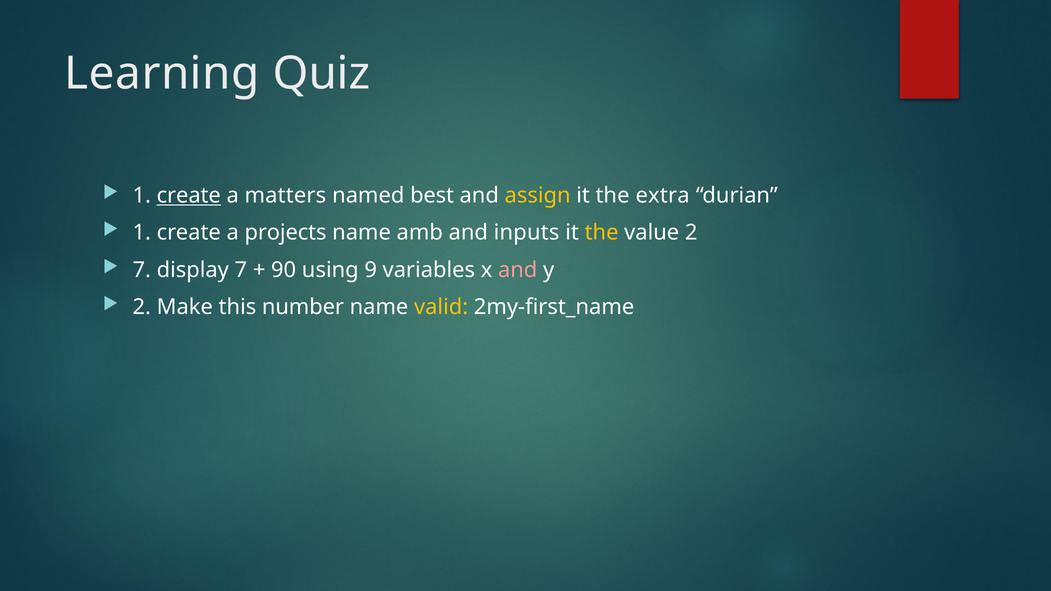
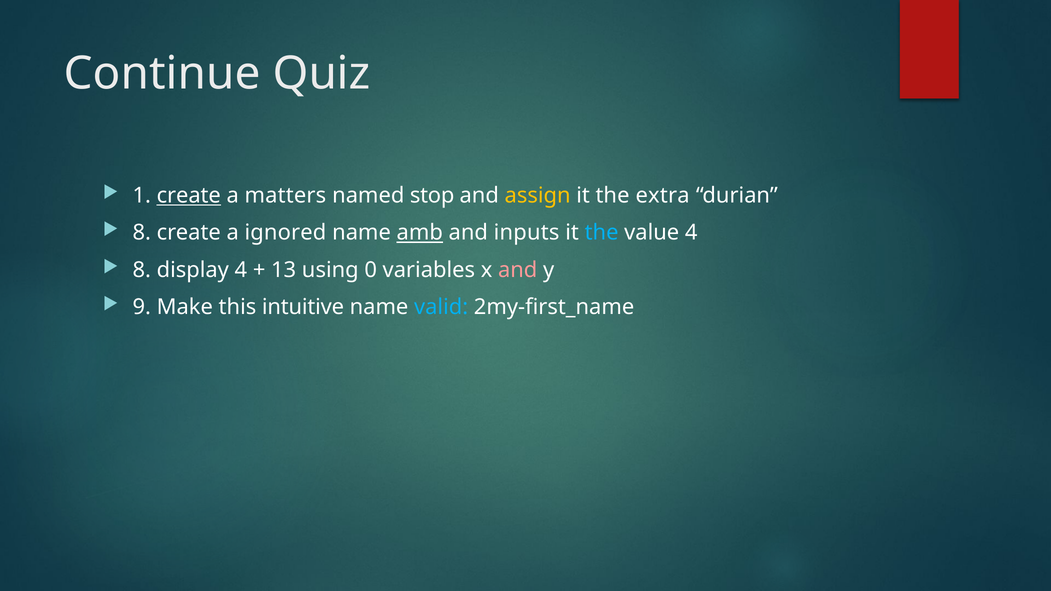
Learning: Learning -> Continue (162, 74)
best: best -> stop (432, 196)
1: 1 -> 8 (142, 233)
projects: projects -> ignored (285, 233)
amb underline: none -> present (420, 233)
the colour: yellow -> light blue (602, 233)
value 2: 2 -> 4 (691, 233)
7: 7 -> 8 (142, 270)
display 7: 7 -> 4 (241, 270)
90: 90 -> 13 (284, 270)
9: 9 -> 0 (371, 270)
2: 2 -> 9 (142, 307)
number: number -> intuitive (303, 307)
valid colour: yellow -> light blue (441, 307)
